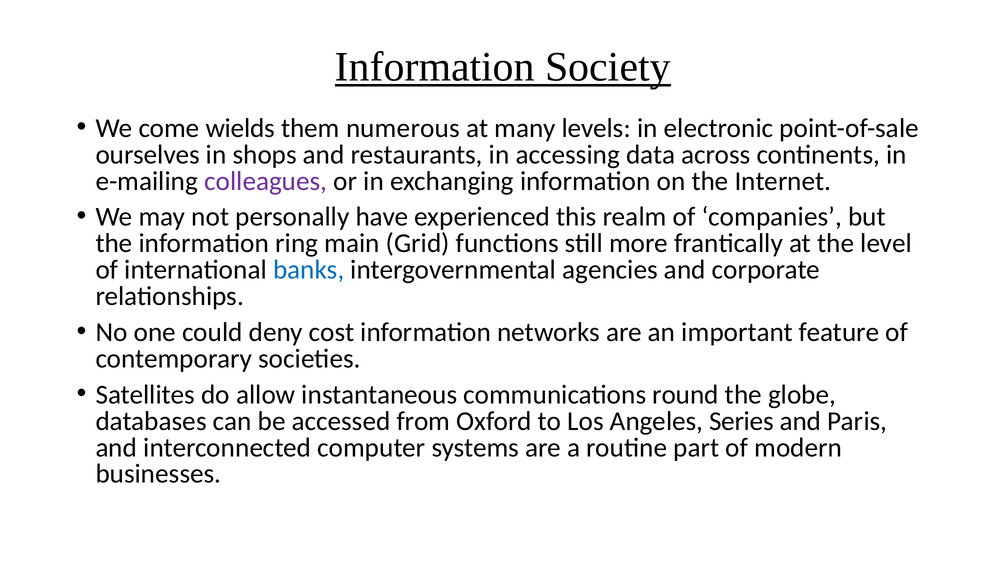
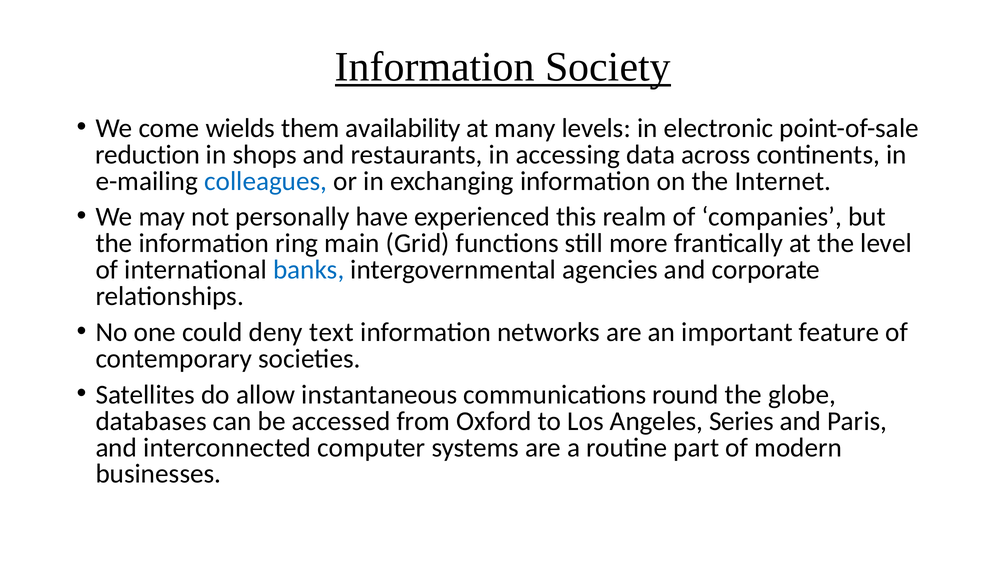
numerous: numerous -> availability (403, 128)
ourselves: ourselves -> reduction (148, 155)
colleagues colour: purple -> blue (266, 181)
cost: cost -> text (331, 332)
